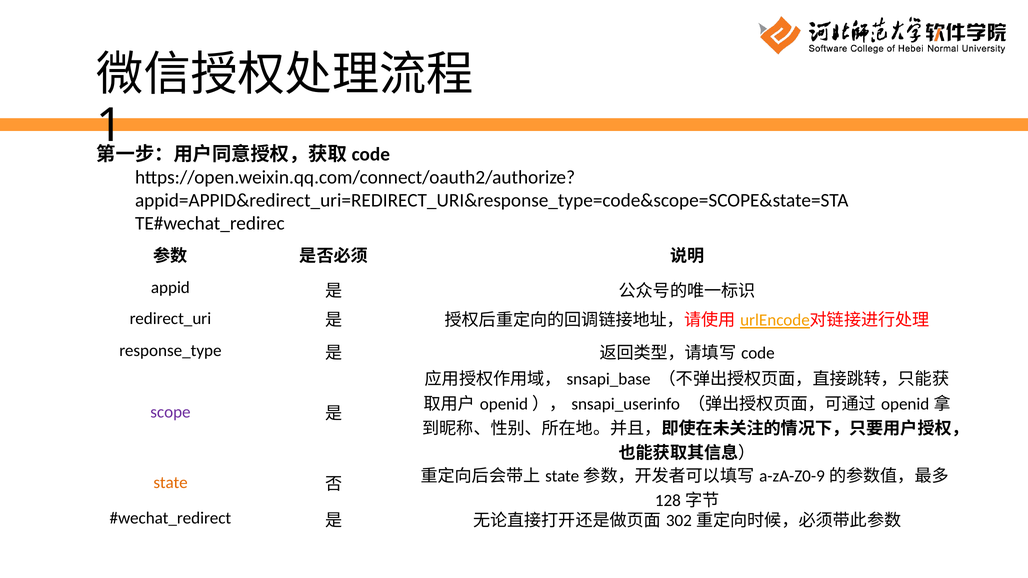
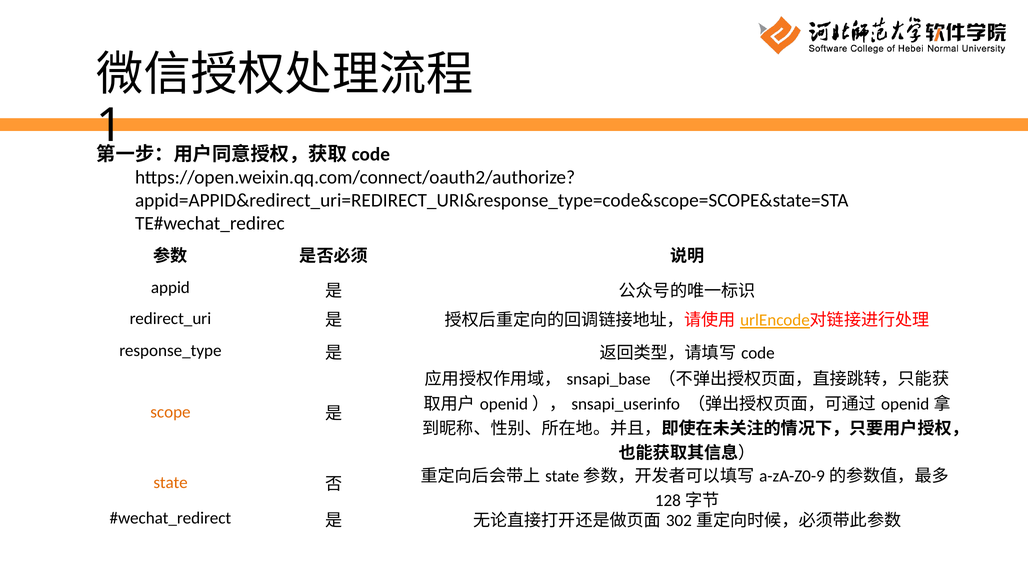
scope colour: purple -> orange (170, 412)
